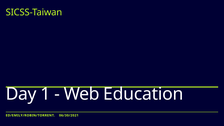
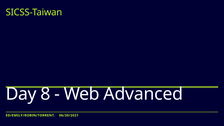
1: 1 -> 8 (45, 94)
Education: Education -> Advanced (143, 94)
